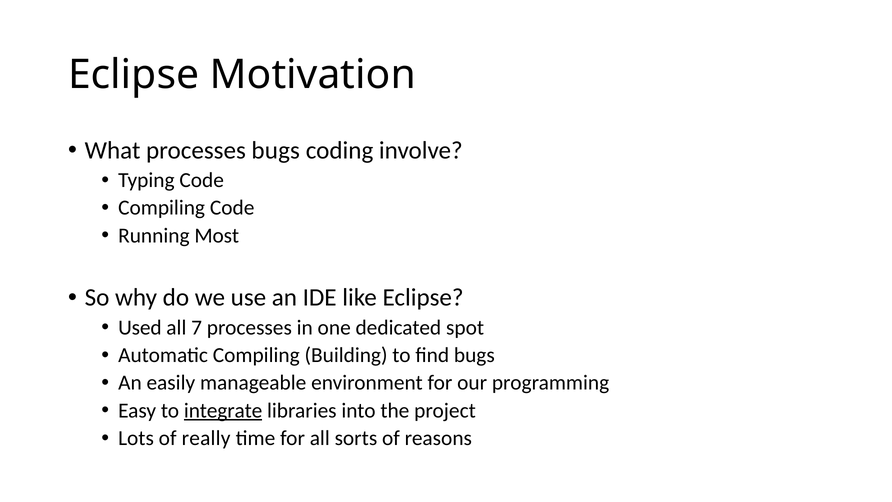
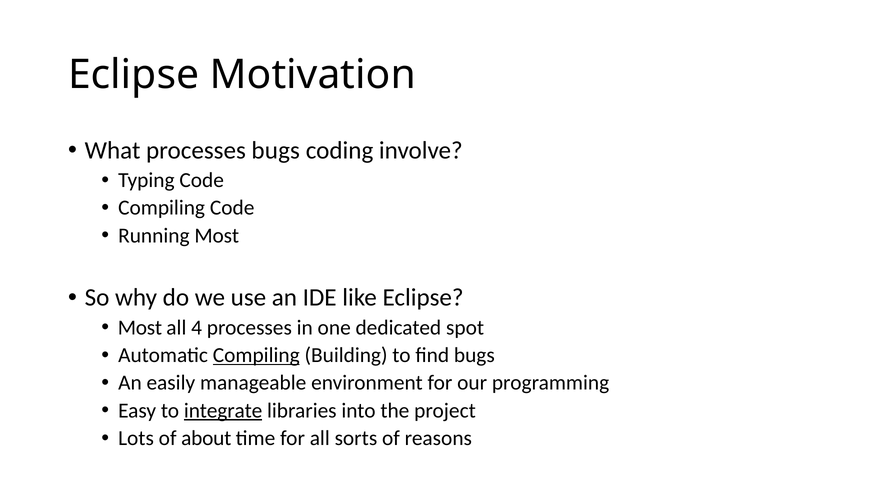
Used: Used -> Most (140, 327)
7: 7 -> 4 (197, 327)
Compiling underline: none -> present (256, 355)
really: really -> about (206, 438)
